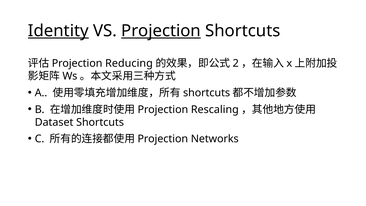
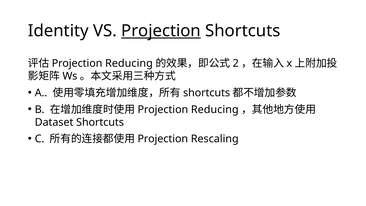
Identity underline: present -> none (58, 31)
Rescaling: Rescaling -> Reducing (215, 109)
Networks: Networks -> Rescaling (215, 139)
